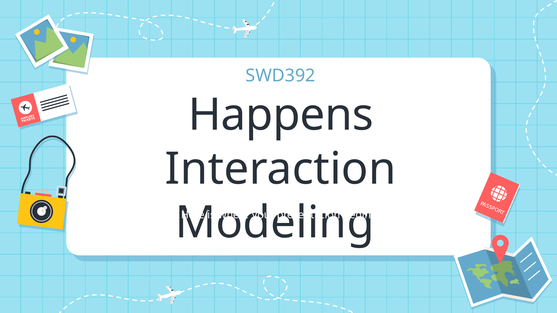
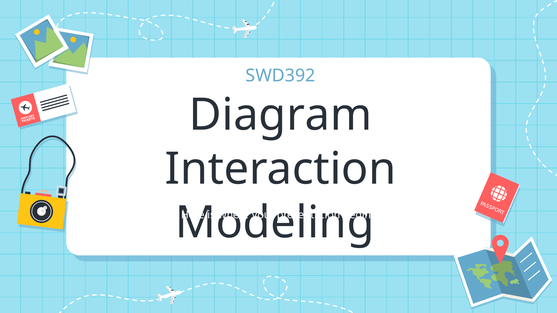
Happens: Happens -> Diagram (281, 115)
